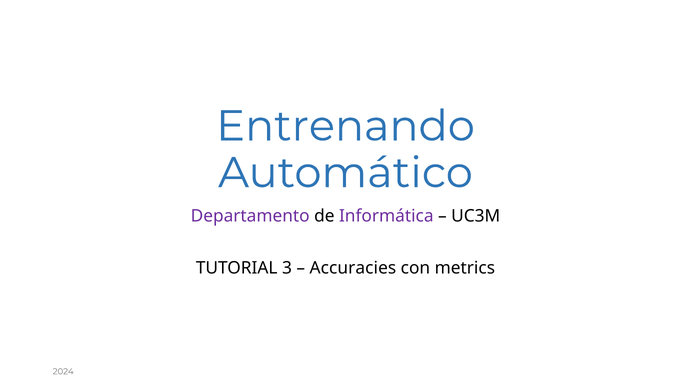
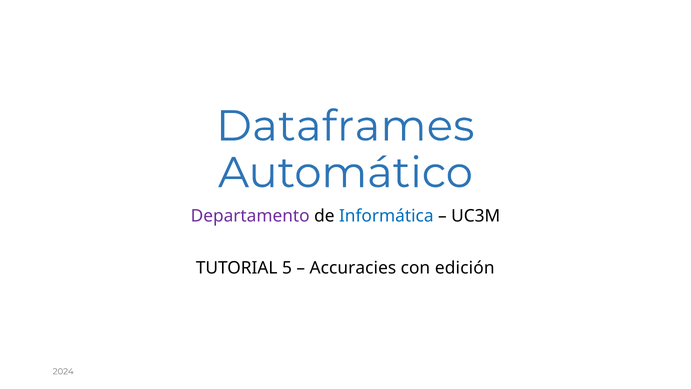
Entrenando: Entrenando -> Dataframes (345, 126)
Informática colour: purple -> blue (386, 216)
3: 3 -> 5 (287, 268)
metrics: metrics -> edición (465, 268)
